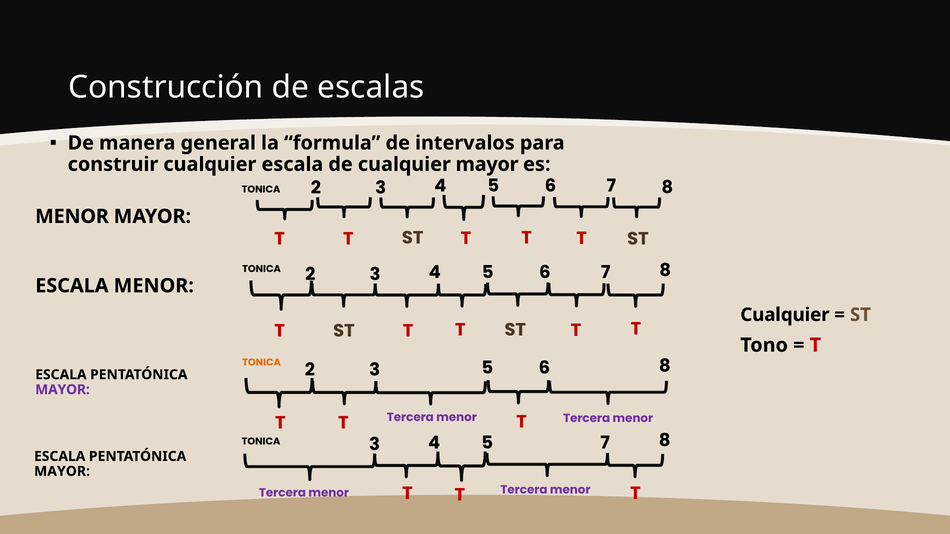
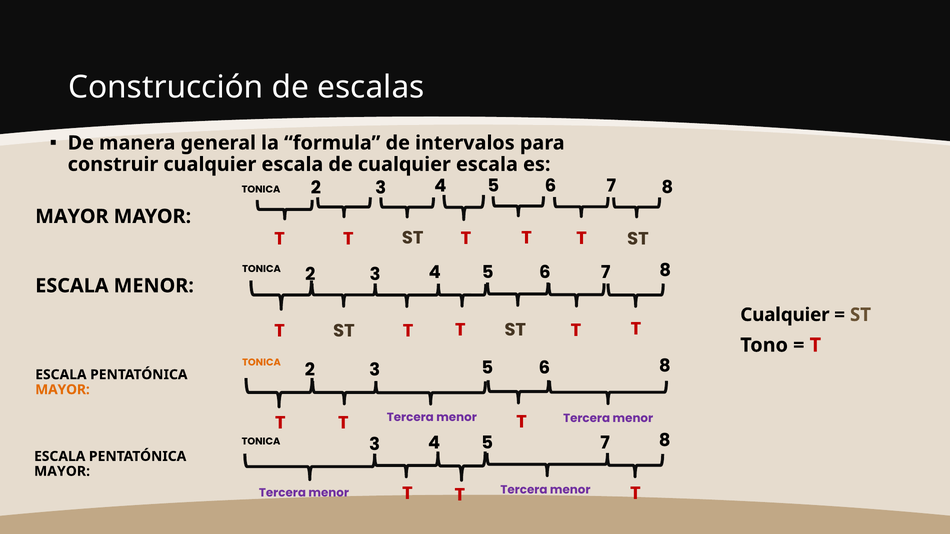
de cualquier mayor: mayor -> escala (487, 165)
MENOR: MENOR -> MAYOR (72, 217)
MAYOR colour: purple -> orange (62, 390)
